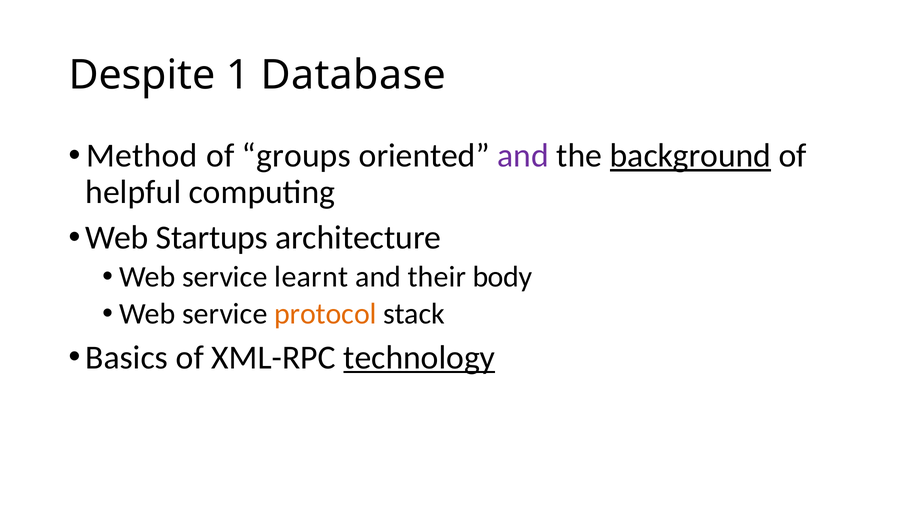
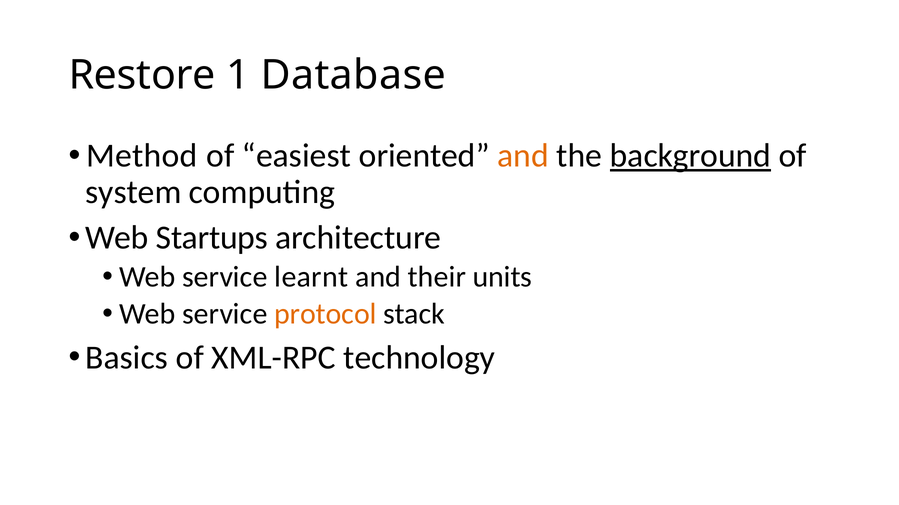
Despite: Despite -> Restore (142, 76)
groups: groups -> easiest (296, 156)
and colour: purple -> orange (523, 156)
helpful: helpful -> system (133, 192)
body: body -> units (502, 277)
technology underline: present -> none (419, 358)
